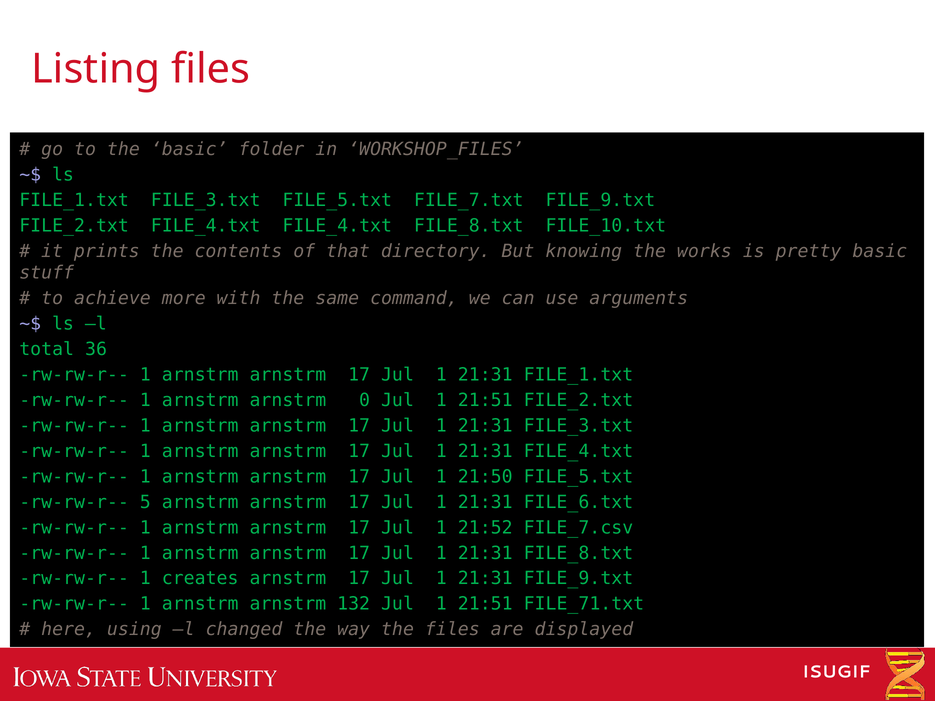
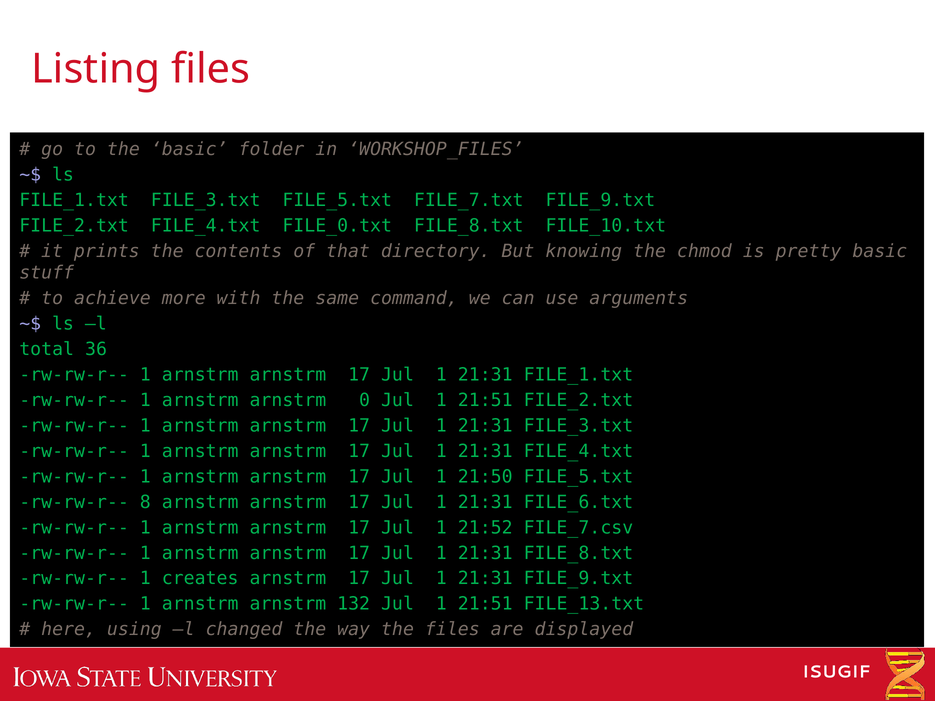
FILE_4.txt FILE_4.txt: FILE_4.txt -> FILE_0.txt (337, 226)
works: works -> chmod (704, 251)
5: 5 -> 8 (145, 502)
FILE_71.txt: FILE_71.txt -> FILE_13.txt (584, 604)
